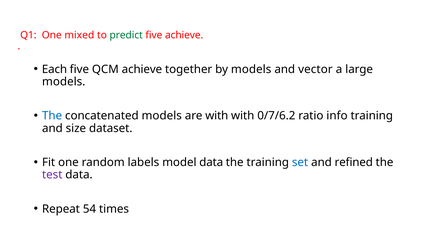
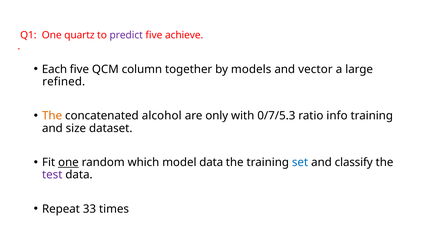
mixed: mixed -> quartz (79, 35)
predict colour: green -> purple (126, 35)
QCM achieve: achieve -> column (142, 69)
models: models -> refined (64, 82)
The colour: blue -> orange (52, 116)
concatenated models: models -> alcohol (162, 116)
are with: with -> only (217, 116)
0/7/6.2: 0/7/6.2 -> 0/7/5.3 (276, 116)
one underline: none -> present (68, 162)
labels: labels -> which (143, 162)
refined: refined -> classify (354, 162)
54: 54 -> 33 (89, 209)
